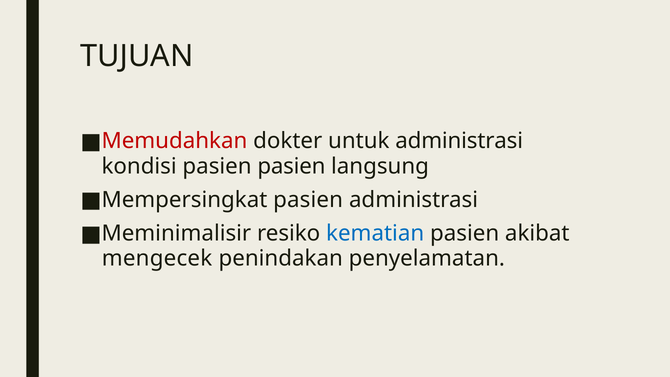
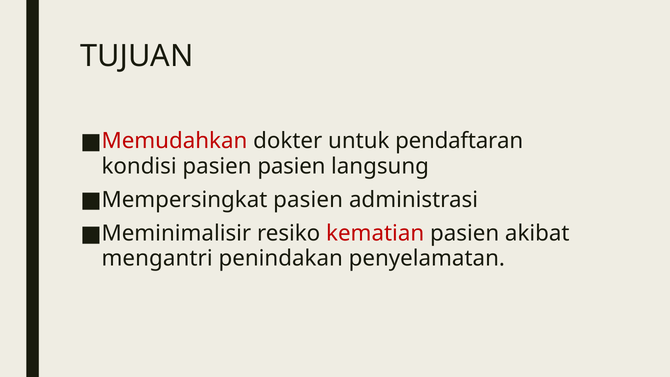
untuk administrasi: administrasi -> pendaftaran (459, 141)
kematian colour: blue -> red (375, 233)
mengecek: mengecek -> mengantri (157, 259)
